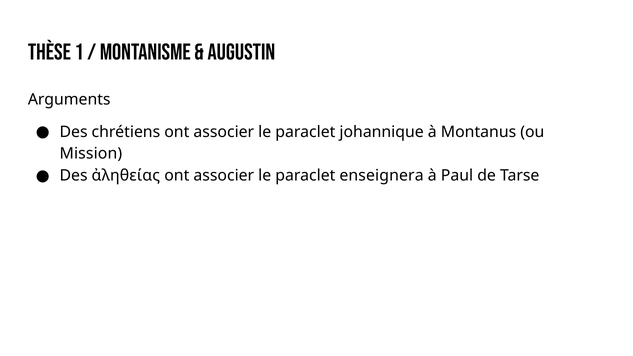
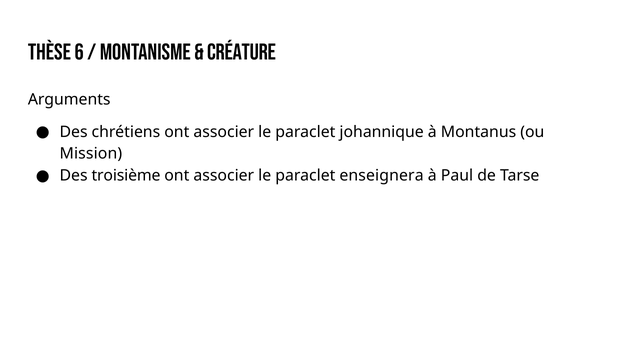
1: 1 -> 6 (79, 52)
Augustin: Augustin -> Créature (241, 52)
ἀληθείας: ἀληθείας -> troisième (126, 176)
